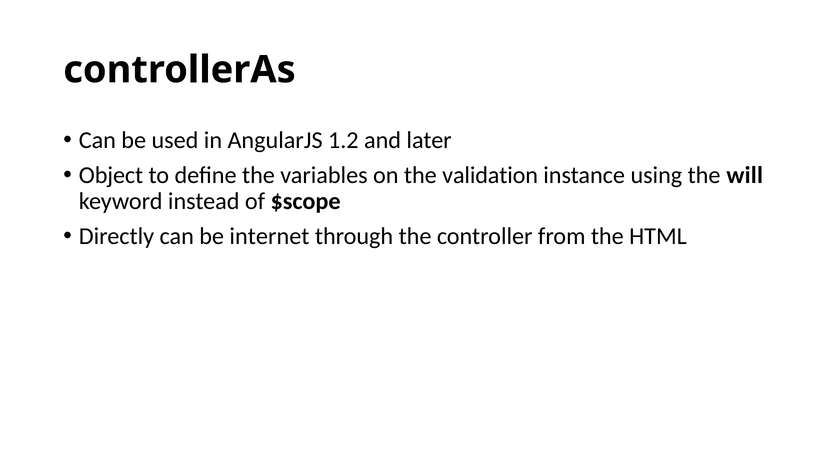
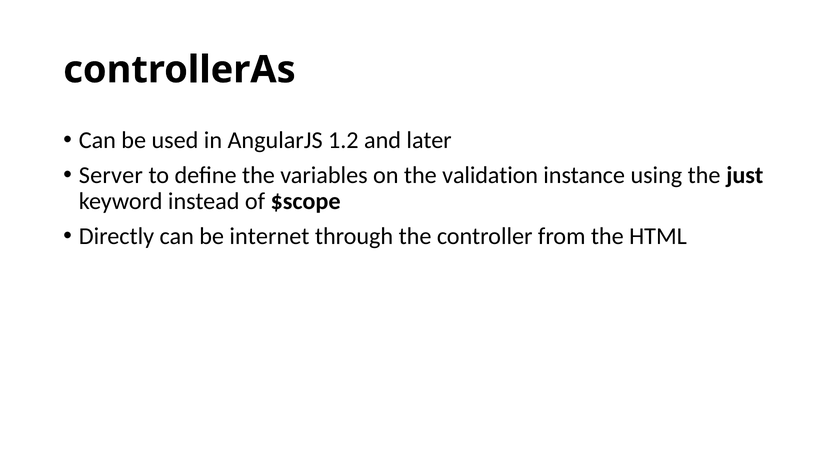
Object: Object -> Server (111, 175)
will: will -> just (745, 175)
